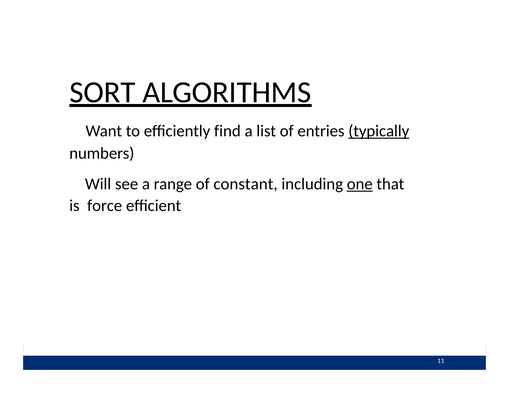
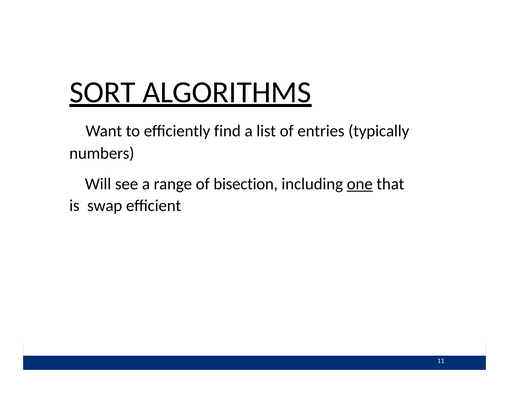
typically underline: present -> none (379, 131)
constant: constant -> bisection (246, 184)
force: force -> swap (105, 206)
